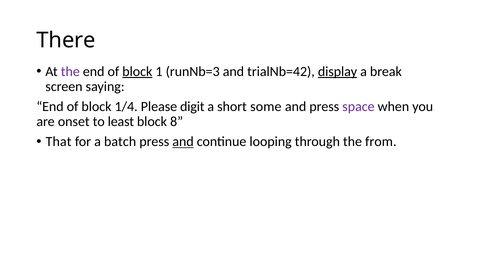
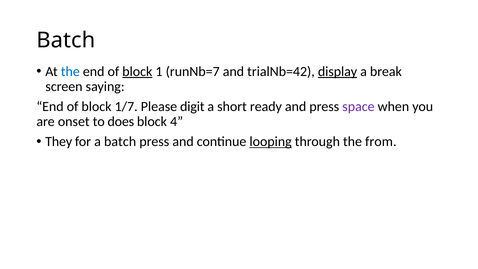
There: There -> Batch (66, 40)
the colour: purple -> blue (70, 72)
runNb=3: runNb=3 -> runNb=7 (193, 72)
1/4: 1/4 -> 1/7 (126, 107)
some: some -> ready (266, 107)
least: least -> does (121, 122)
8: 8 -> 4 (177, 122)
That: That -> They (59, 142)
and underline: present -> none (183, 142)
looping underline: none -> present (271, 142)
